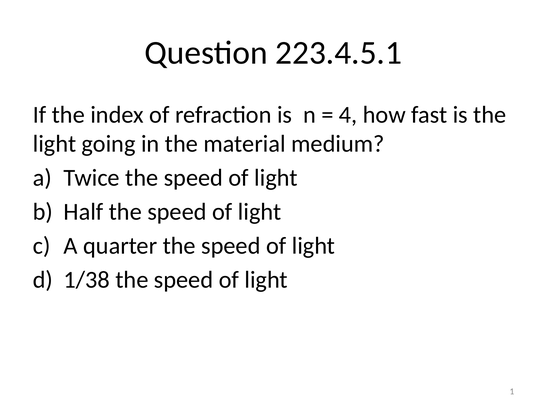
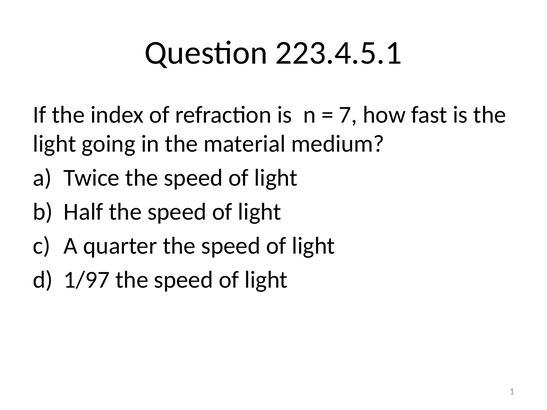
4: 4 -> 7 (348, 115)
1/38: 1/38 -> 1/97 (87, 280)
